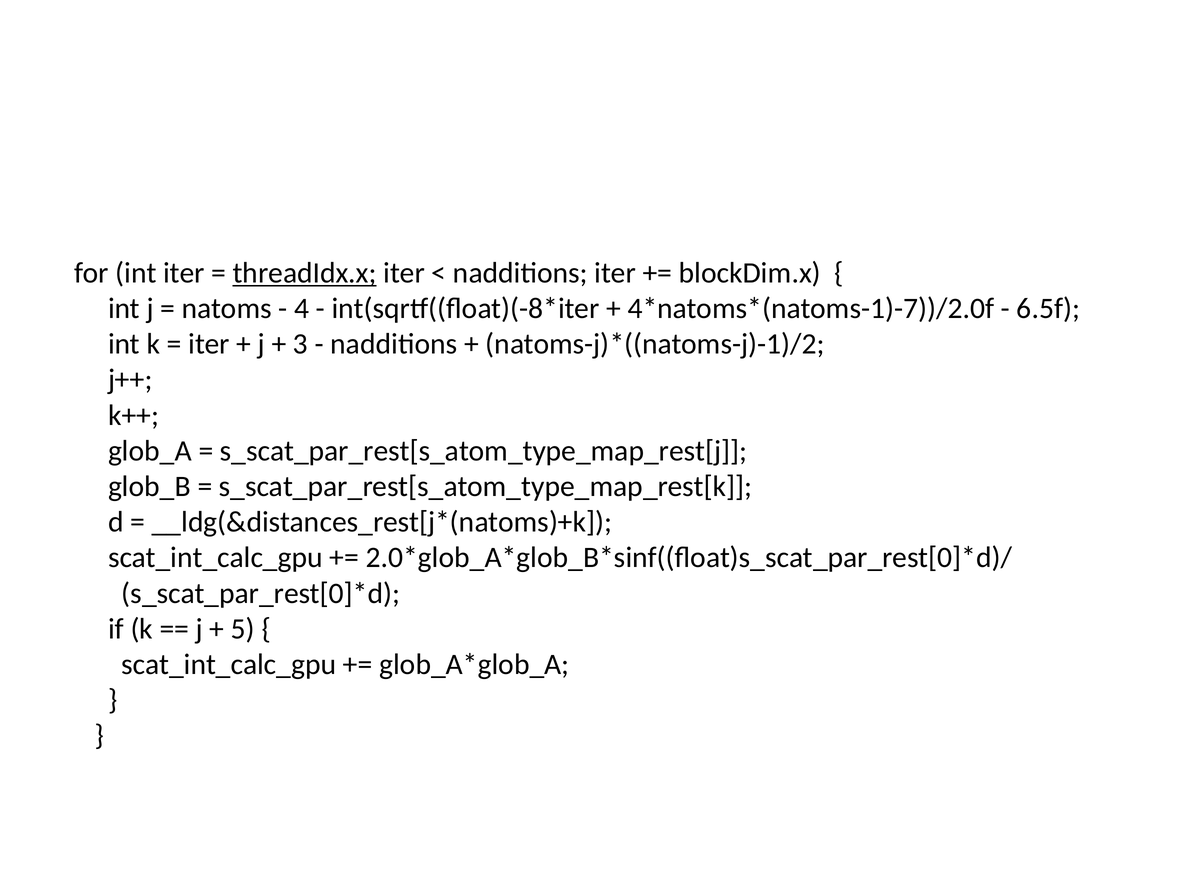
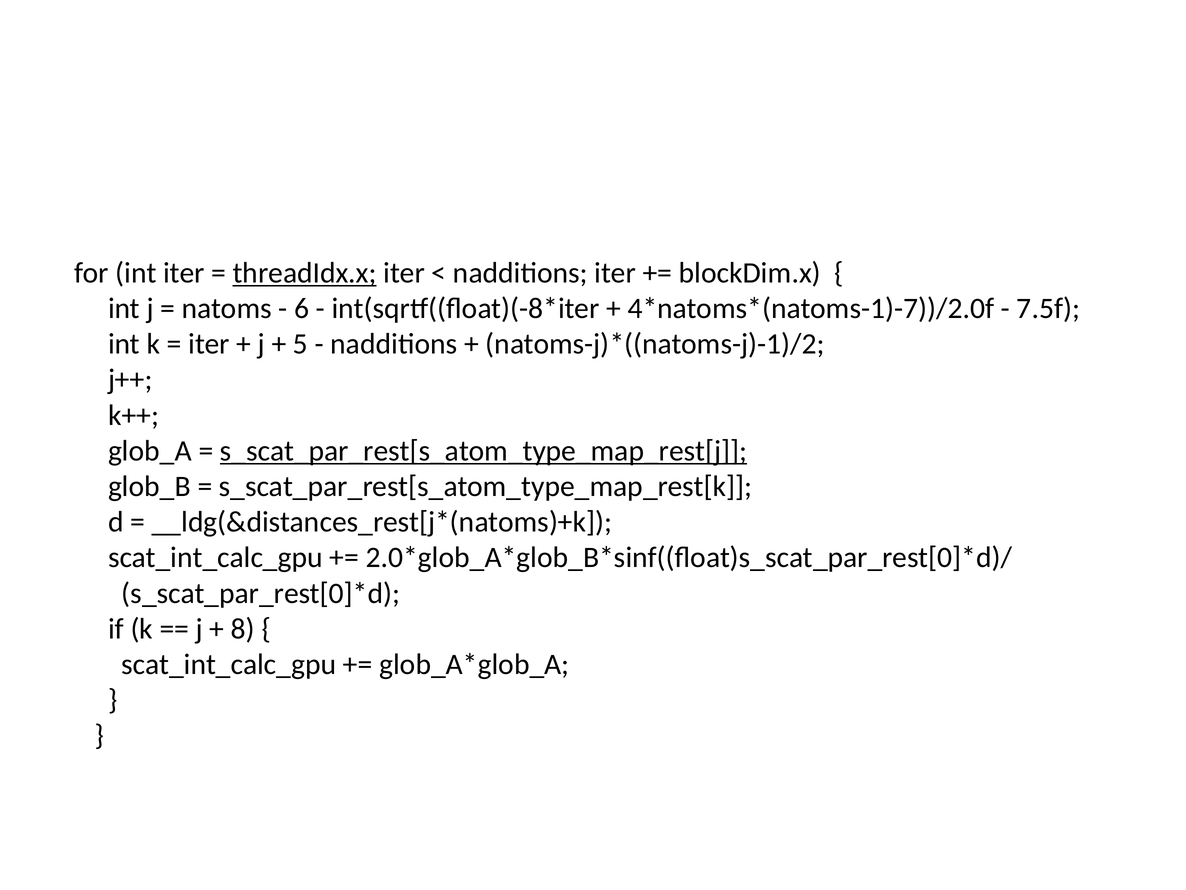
4: 4 -> 6 (302, 308)
6.5f: 6.5f -> 7.5f (1048, 308)
3: 3 -> 5 (300, 344)
s_scat_par_rest[s_atom_type_map_rest[j underline: none -> present (483, 451)
5: 5 -> 8 (243, 629)
